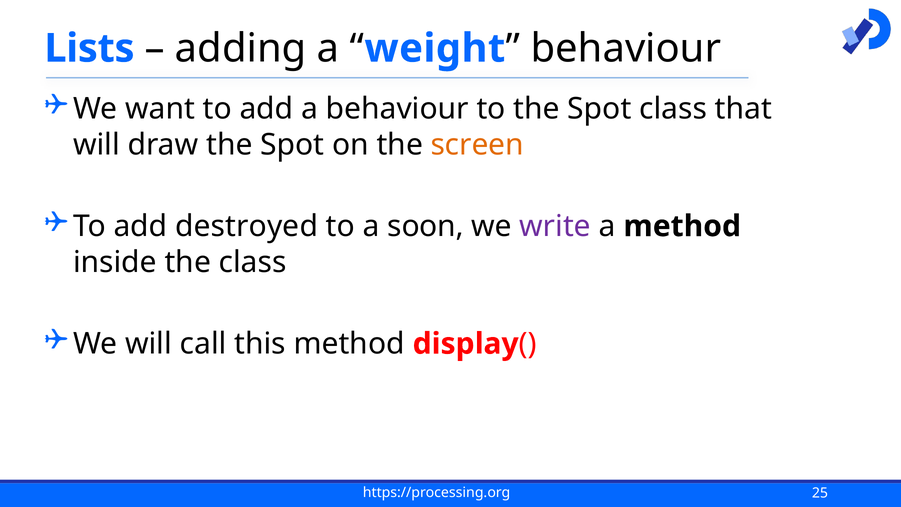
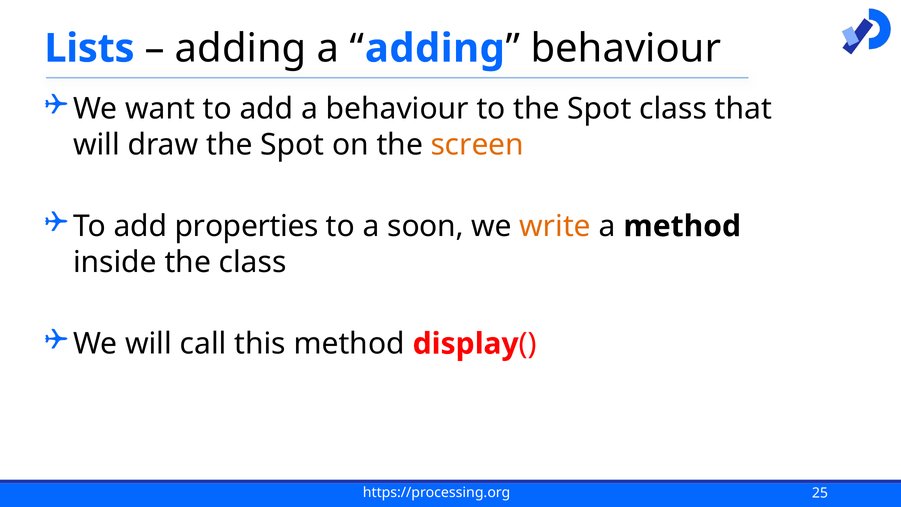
weight: weight -> adding (435, 48)
destroyed: destroyed -> properties (247, 226)
write colour: purple -> orange (555, 226)
